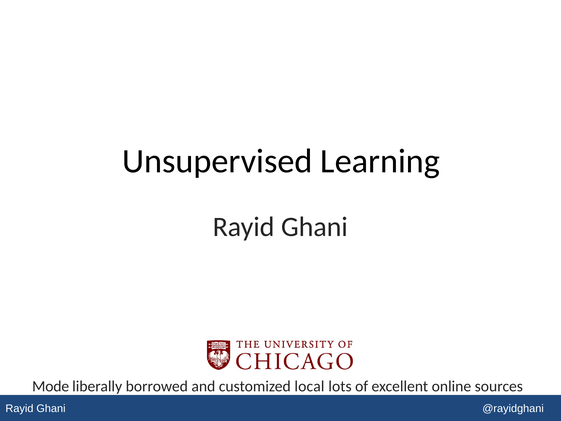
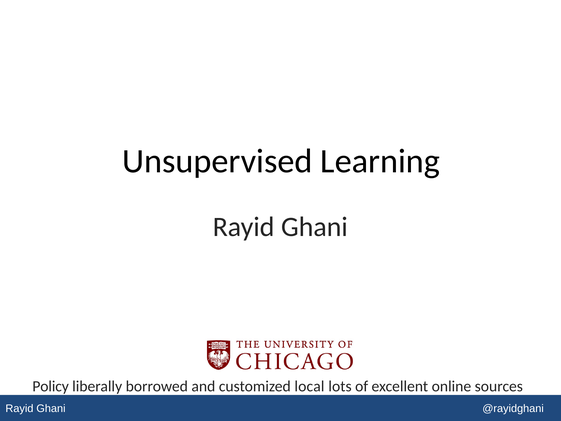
Mode: Mode -> Policy (51, 386)
